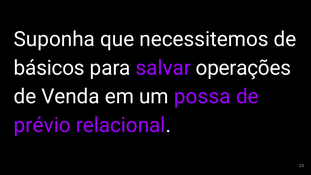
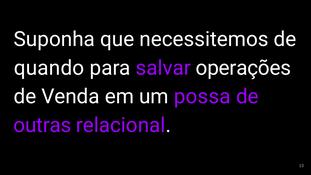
básicos: básicos -> quando (49, 68)
prévio: prévio -> outras (42, 125)
